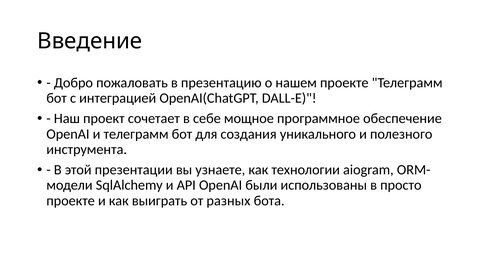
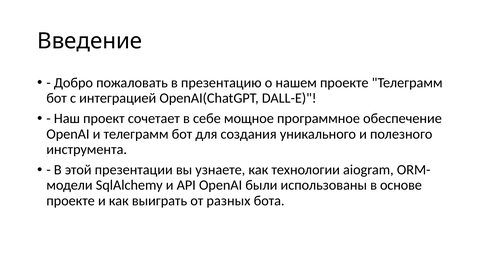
просто: просто -> основе (401, 185)
